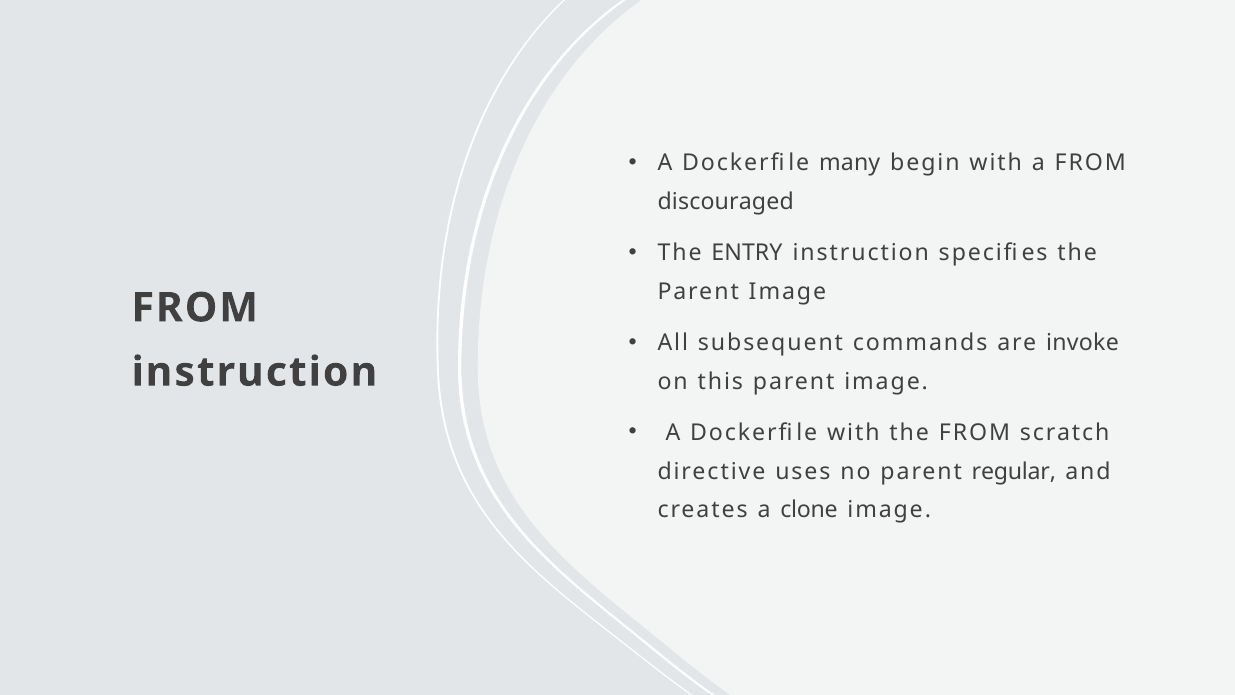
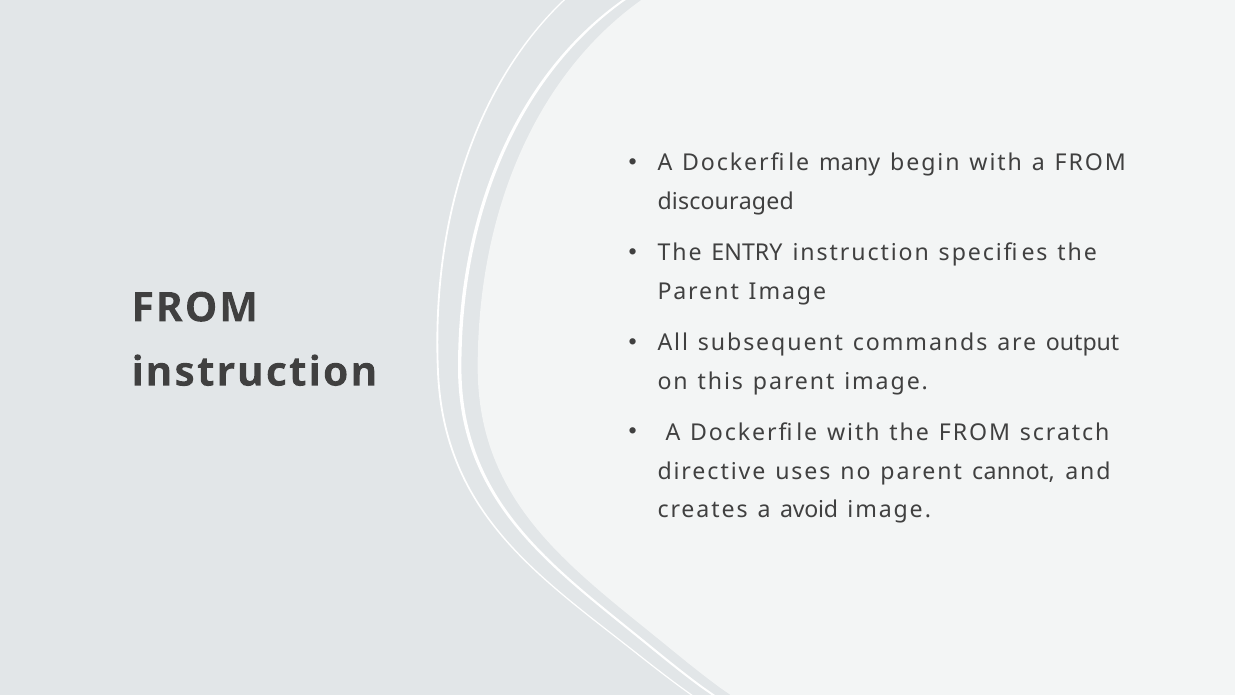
invoke: invoke -> output (1083, 343)
regular: regular -> cannot (1014, 471)
clone: clone -> avoid (809, 510)
